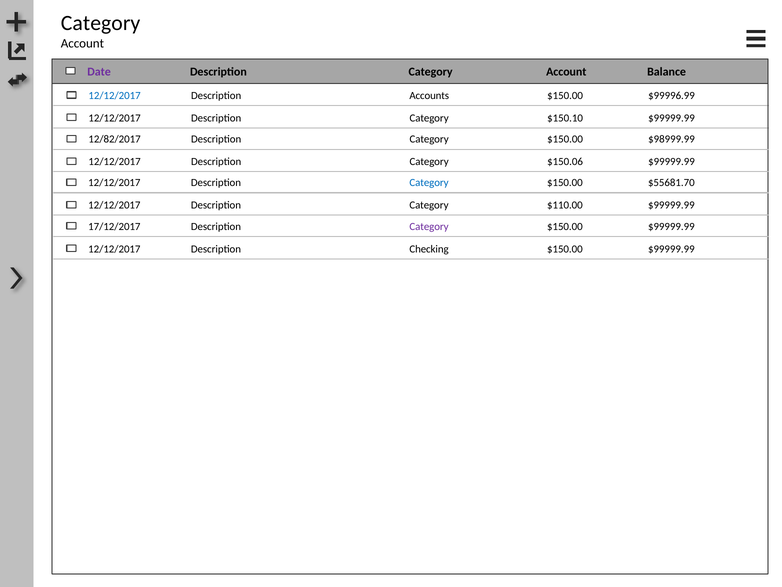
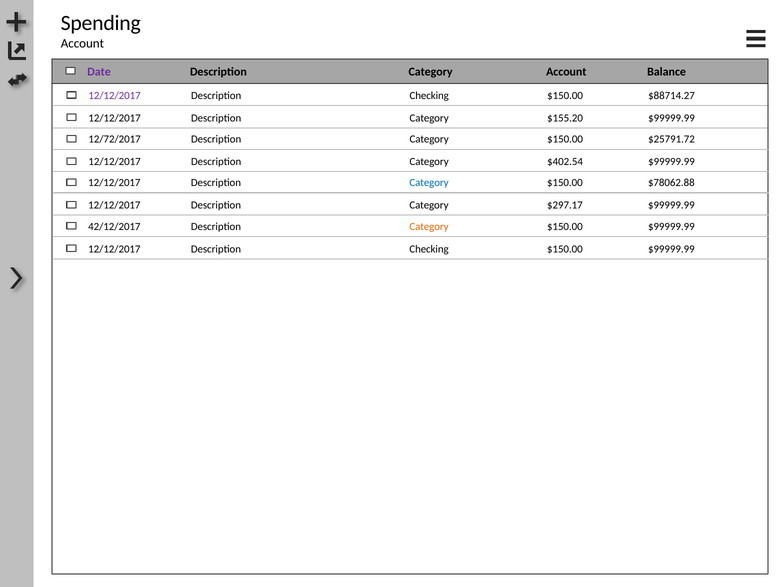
Category: Category -> Spending (101, 23)
12/12/2017 colour: blue -> purple (115, 96)
Accounts: Accounts -> Checking (429, 96)
$99996.99: $99996.99 -> $88714.27 (672, 96)
$150.10: $150.10 -> $155.20 (565, 118)
12/82/2017: 12/82/2017 -> 12/72/2017 (115, 139)
$98999.99: $98999.99 -> $25791.72 (672, 139)
$150.06: $150.06 -> $402.54 (565, 162)
$55681.70: $55681.70 -> $78062.88 (671, 183)
$110.00: $110.00 -> $297.17 (565, 205)
17/12/2017: 17/12/2017 -> 42/12/2017 (114, 226)
Category colour: purple -> orange (429, 226)
